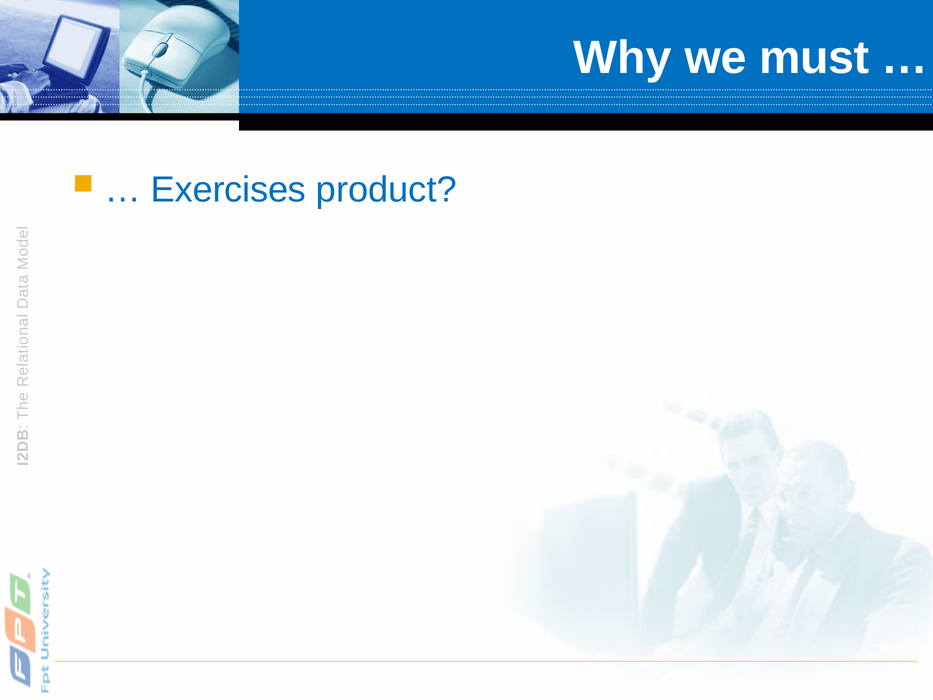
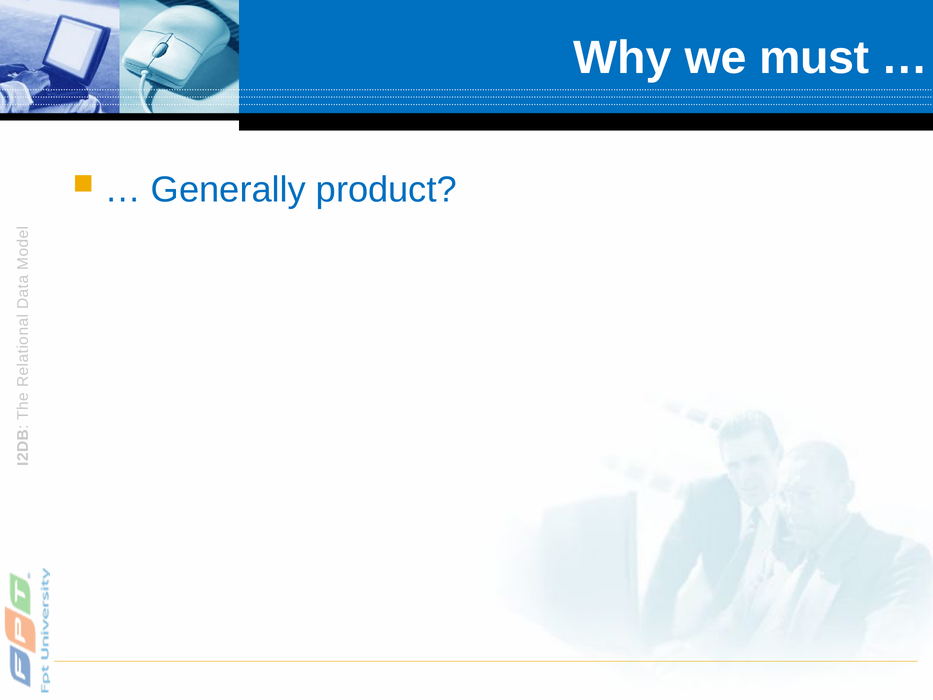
Exercises: Exercises -> Generally (228, 190)
